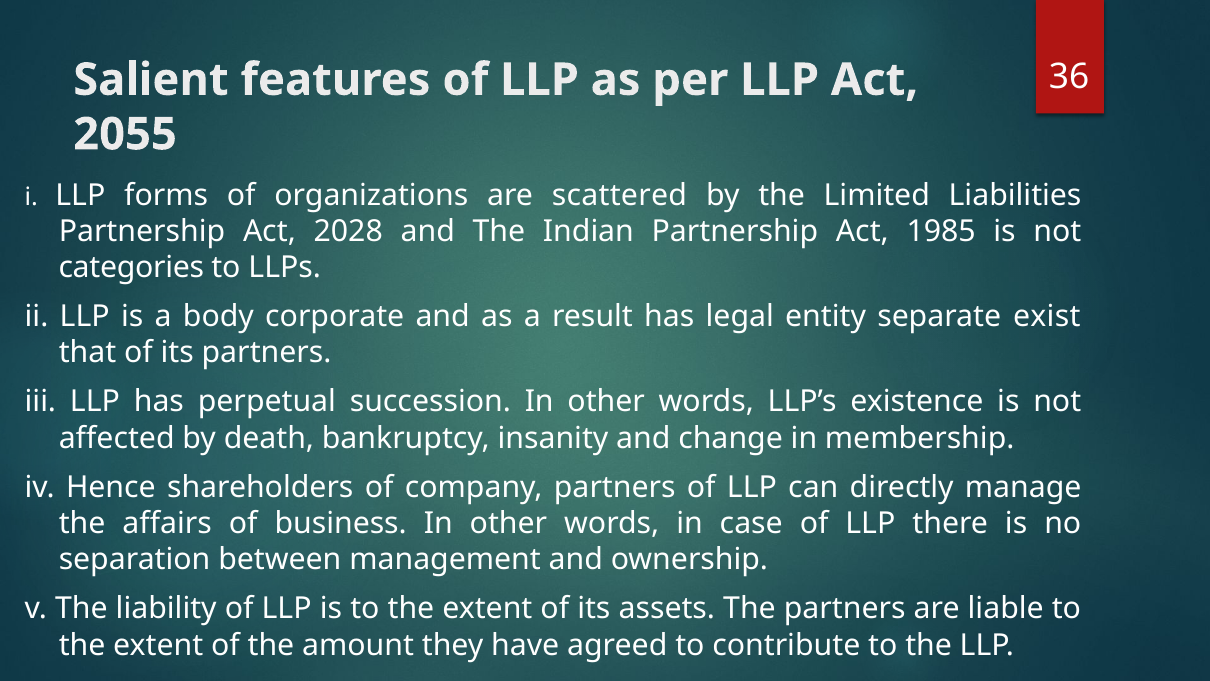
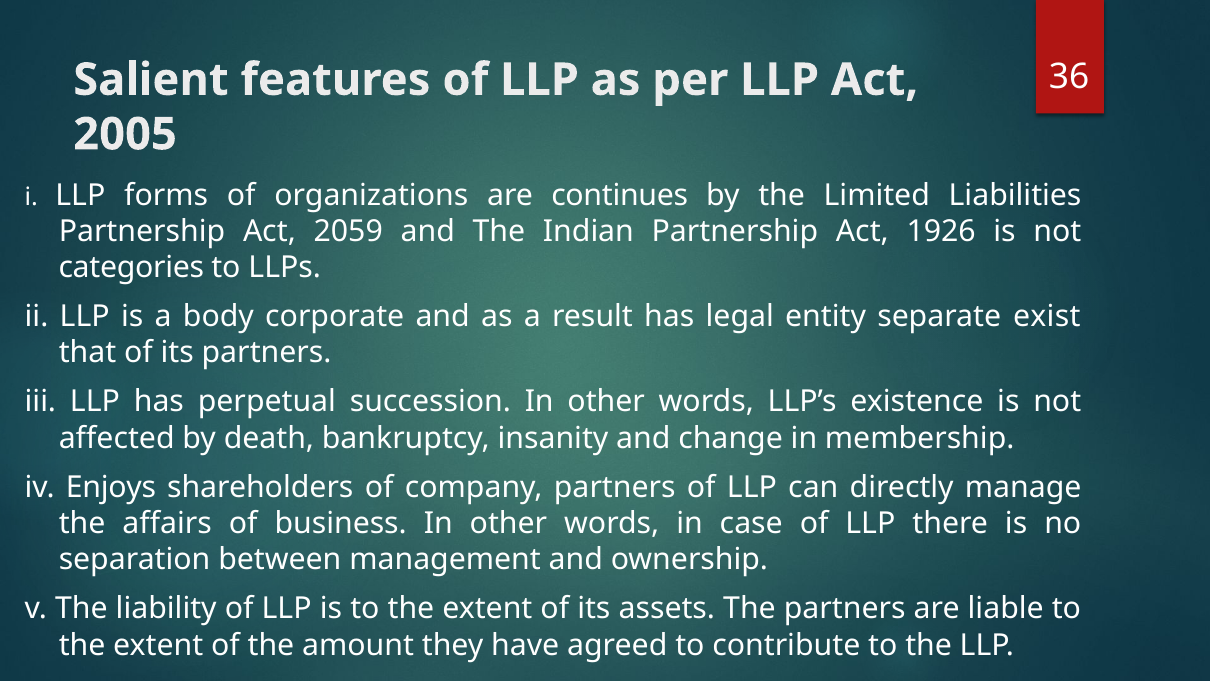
2055: 2055 -> 2005 (125, 134)
scattered: scattered -> continues (620, 195)
2028: 2028 -> 2059 (348, 231)
1985: 1985 -> 1926 (941, 231)
Hence: Hence -> Enjoys (111, 487)
